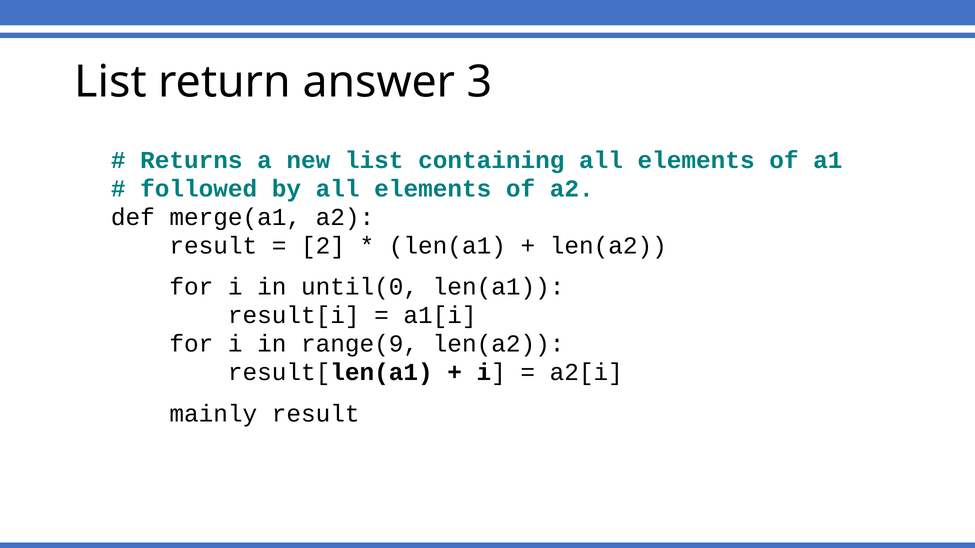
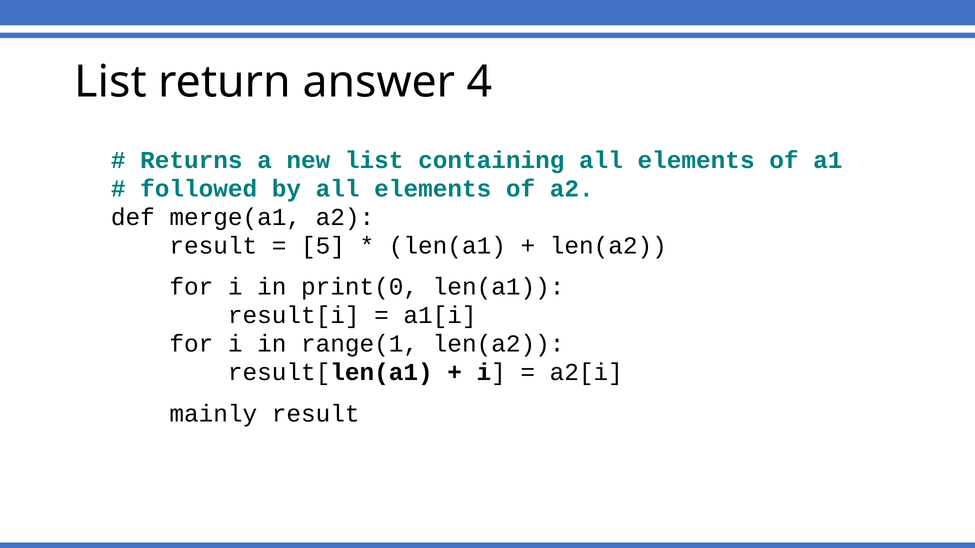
3: 3 -> 4 (480, 82)
2: 2 -> 5 (323, 246)
until(0: until(0 -> print(0 (360, 287)
range(9: range(9 -> range(1 (360, 344)
